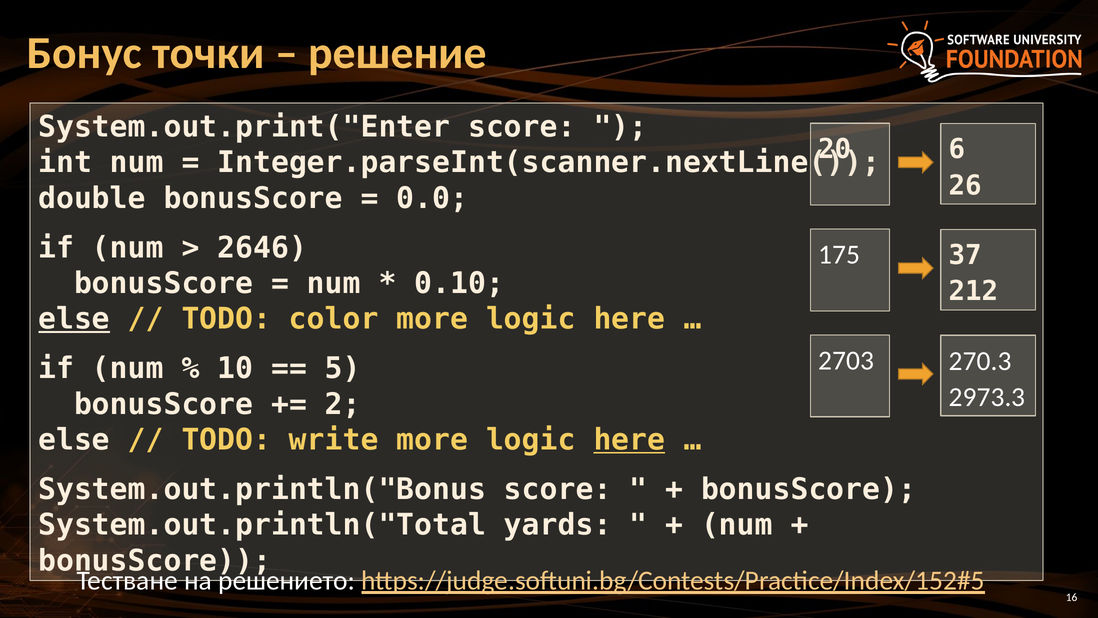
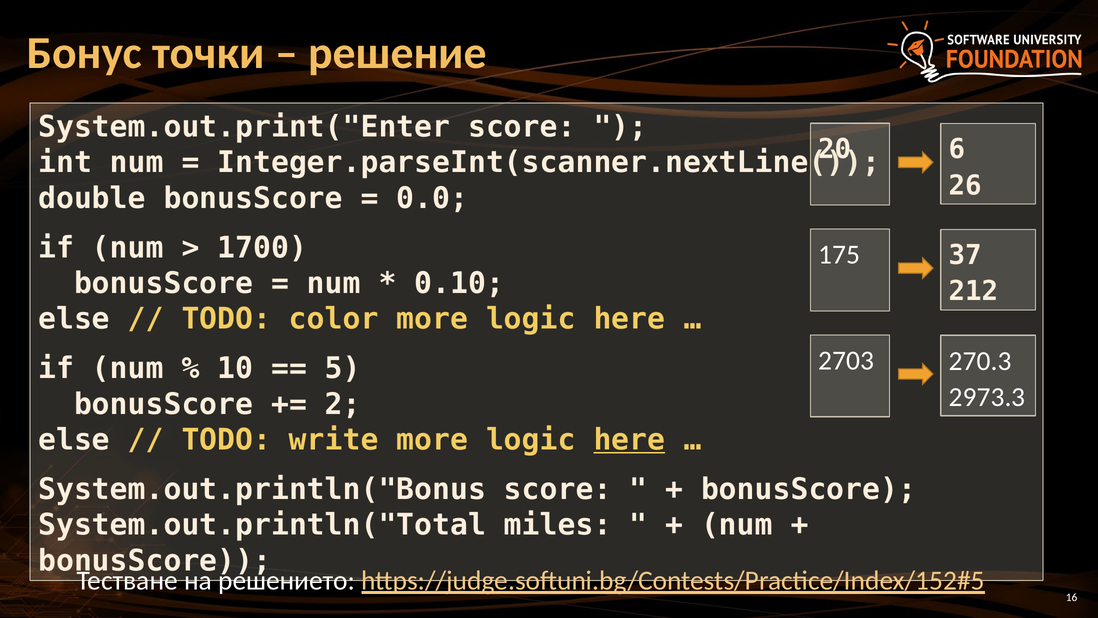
2646: 2646 -> 1700 (262, 248)
else underline: present -> none (74, 319)
yards: yards -> miles (558, 525)
